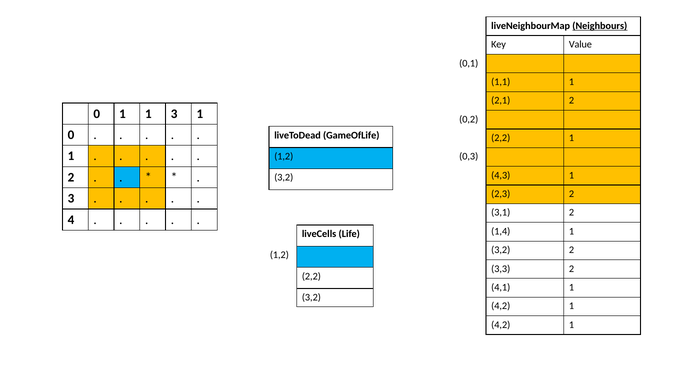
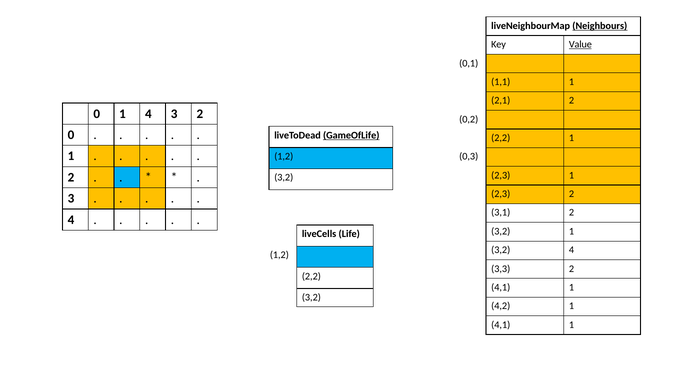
Value underline: none -> present (580, 44)
1 1: 1 -> 4 (148, 114)
3 1: 1 -> 2 (200, 114)
GameOfLife underline: none -> present (351, 135)
4,3: 4,3 -> 2,3 (501, 175)
1,4: 1,4 -> 3,2 (501, 231)
3,2 2: 2 -> 4 (571, 250)
4,2: 4,2 -> 4,1 (501, 325)
